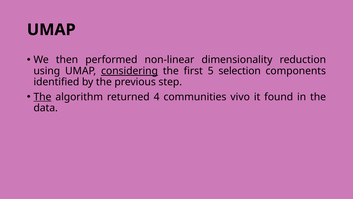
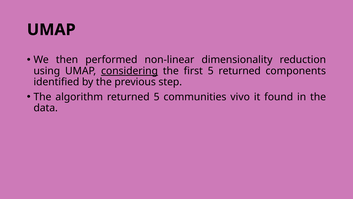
5 selection: selection -> returned (240, 71)
The underline: present -> none (42, 97)
returned 4: 4 -> 5 (157, 97)
